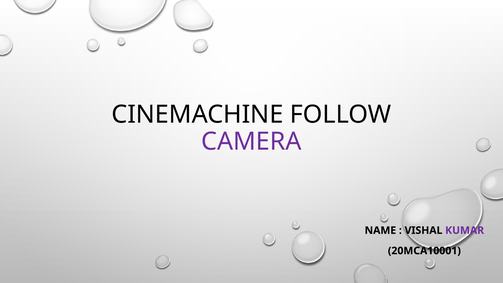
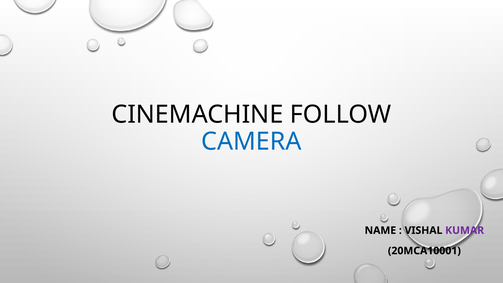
CAMERA colour: purple -> blue (251, 142)
